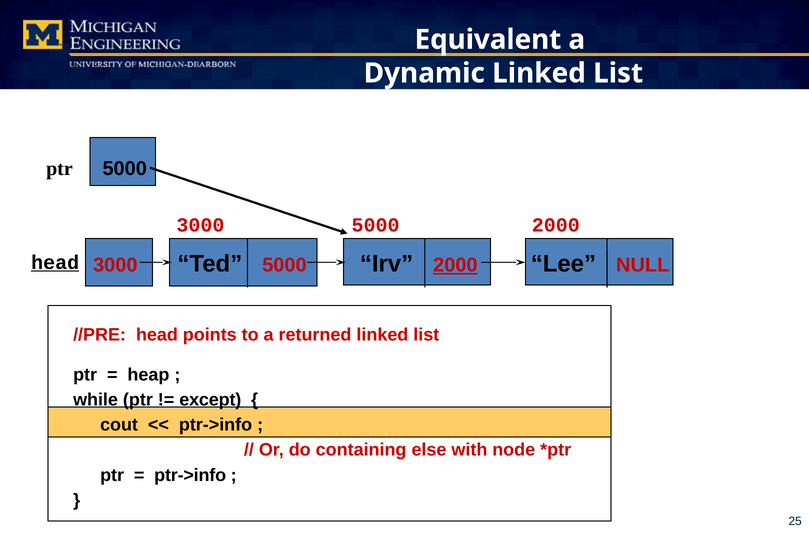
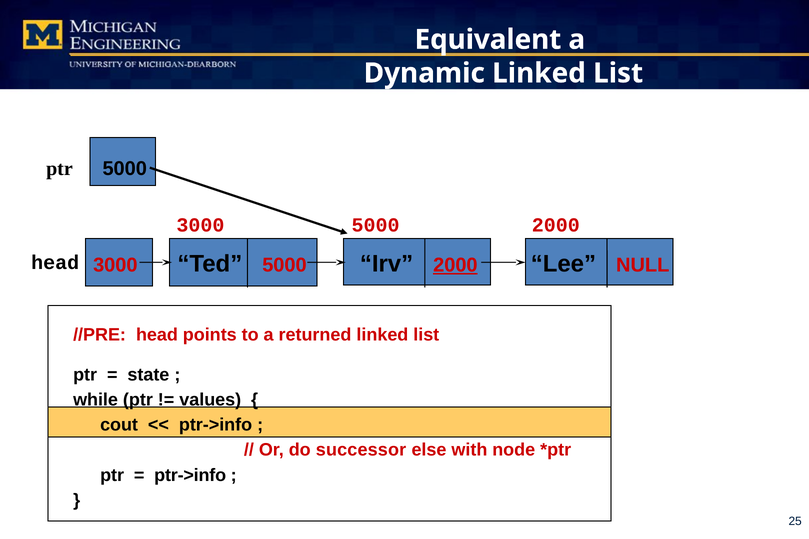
head underline: present -> none (55, 263)
heap: heap -> state (148, 375)
except: except -> values (210, 400)
containing: containing -> successor (361, 450)
